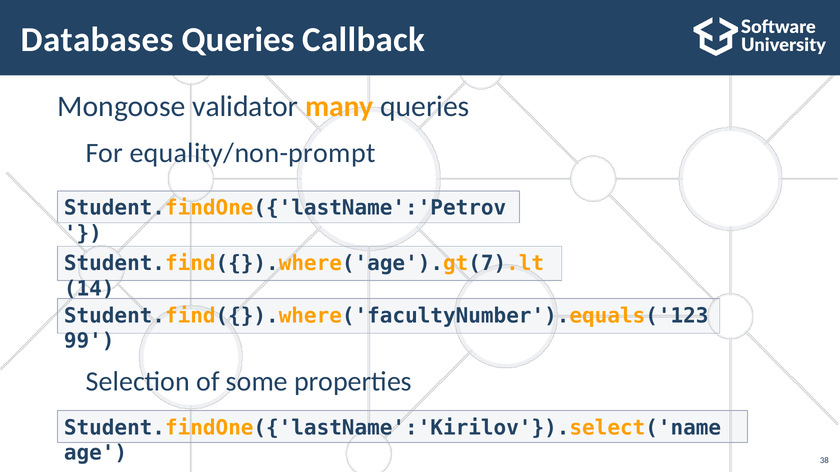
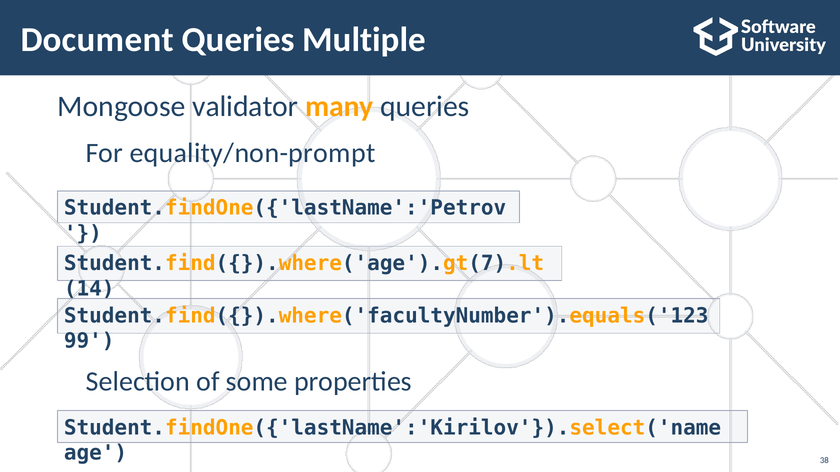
Databases: Databases -> Document (97, 40)
Callback: Callback -> Multiple (364, 40)
